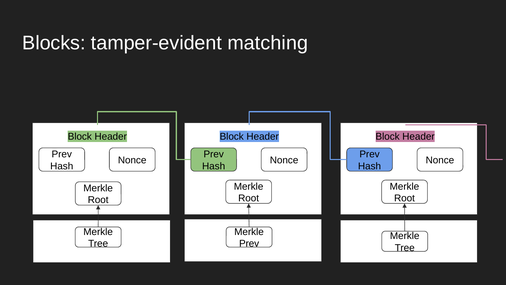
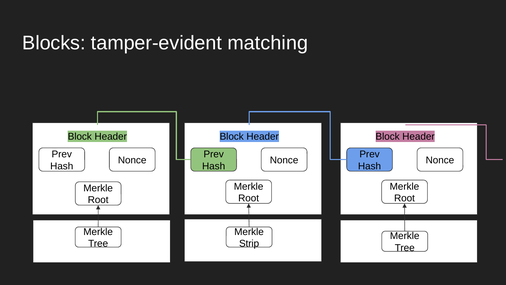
Prev: Prev -> Strip (249, 243)
